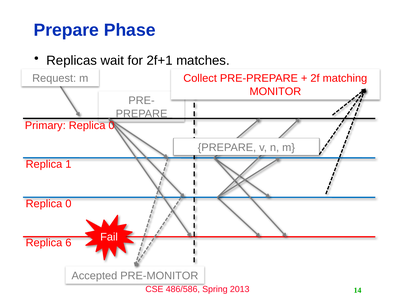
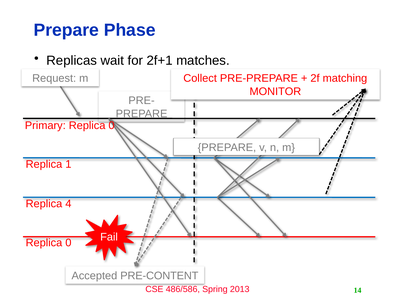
0: 0 -> 4 (68, 204)
6: 6 -> 0 (68, 243)
PRE-MONITOR: PRE-MONITOR -> PRE-CONTENT (159, 276)
